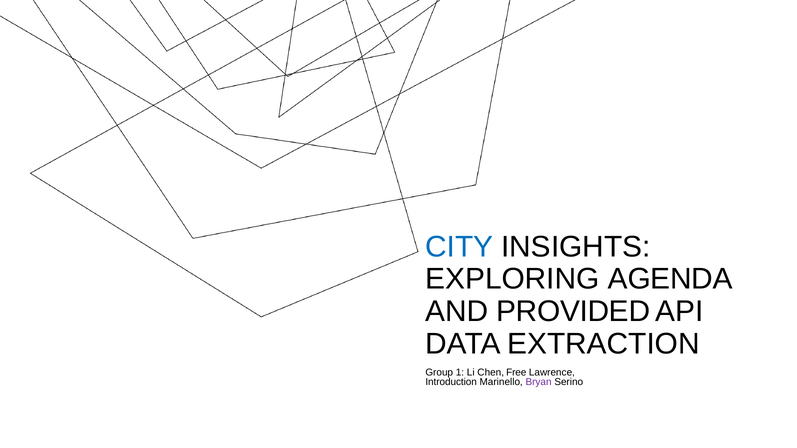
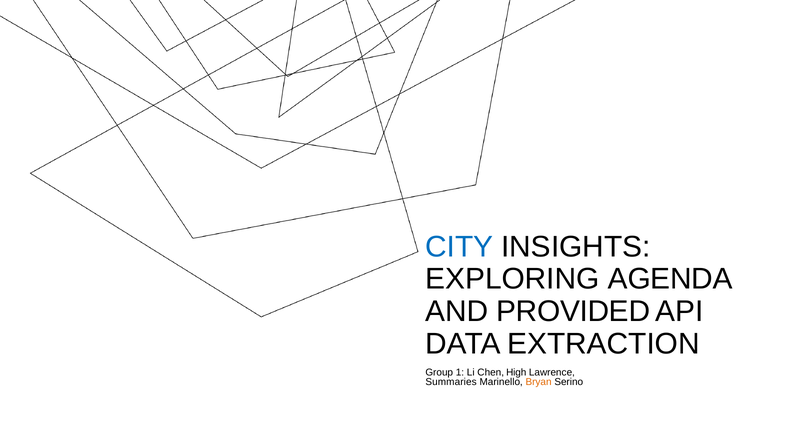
Free: Free -> High (516, 373)
Introduction: Introduction -> Summaries (451, 382)
Bryan colour: purple -> orange (539, 382)
